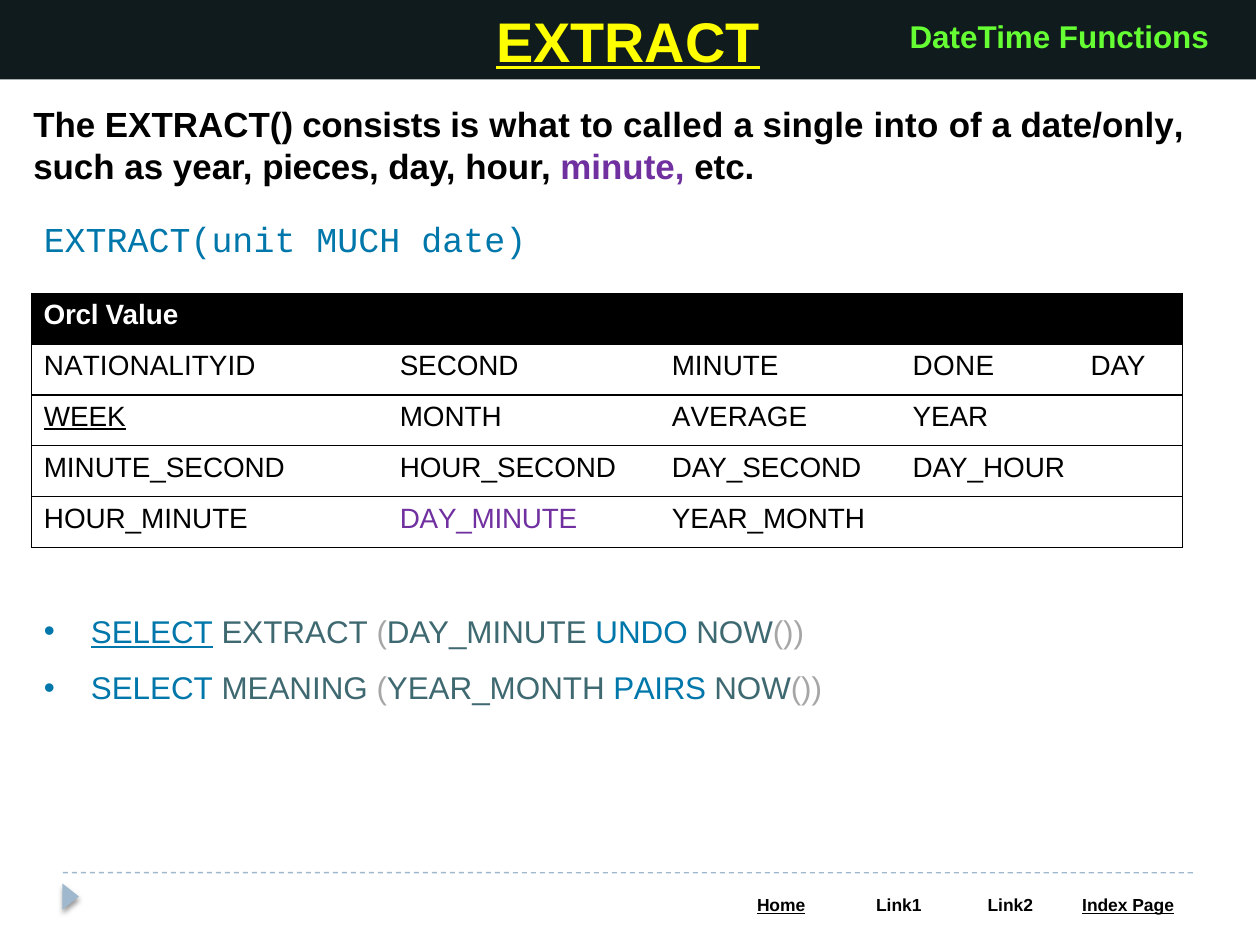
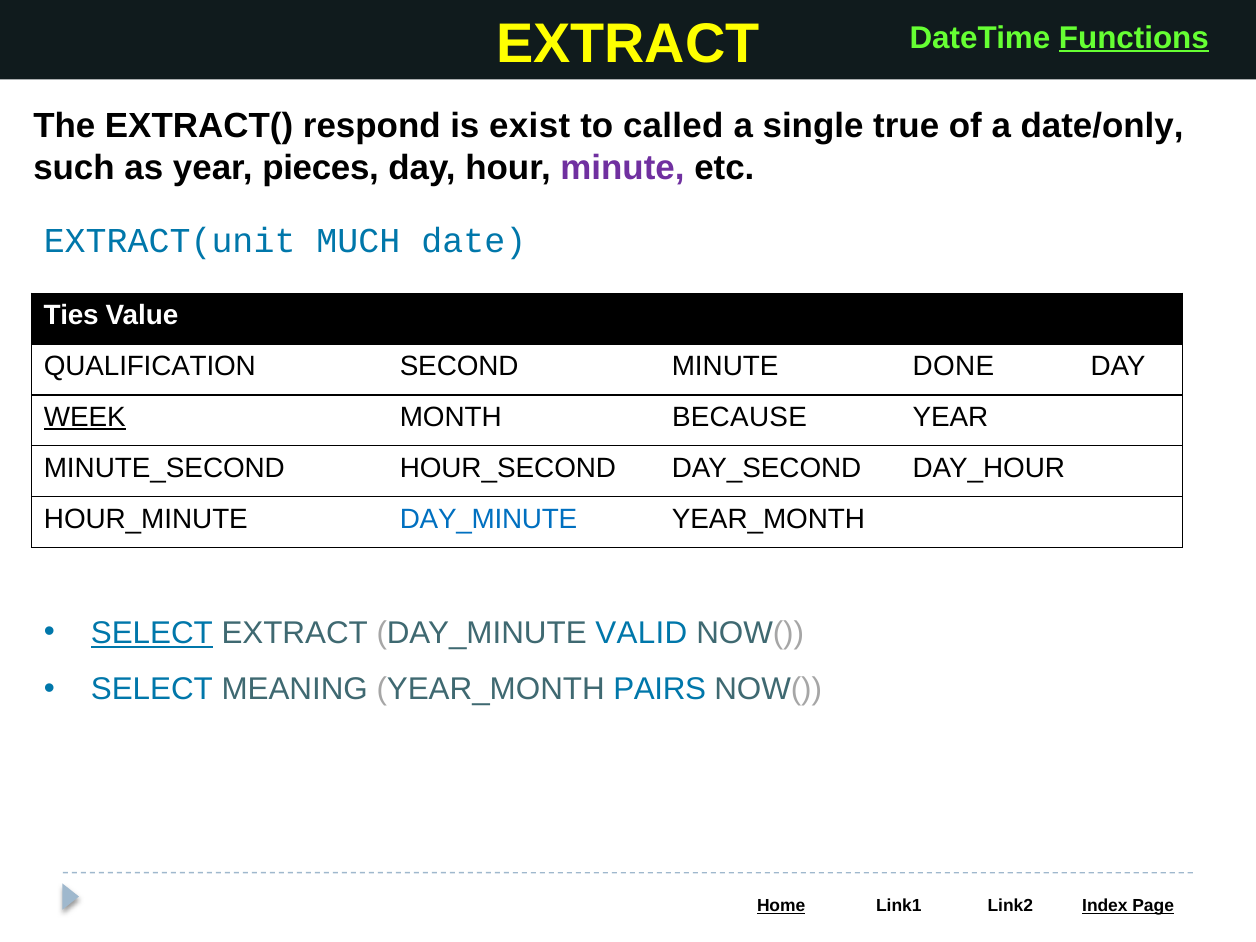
EXTRACT underline: present -> none (628, 44)
Functions underline: none -> present (1134, 38)
consists: consists -> respond (372, 126)
what: what -> exist (530, 126)
into: into -> true (906, 126)
Orcl: Orcl -> Ties (71, 315)
NATIONALITYID: NATIONALITYID -> QUALIFICATION (150, 366)
AVERAGE: AVERAGE -> BECAUSE (739, 417)
DAY_MINUTE colour: purple -> blue (488, 519)
UNDO: UNDO -> VALID (641, 633)
